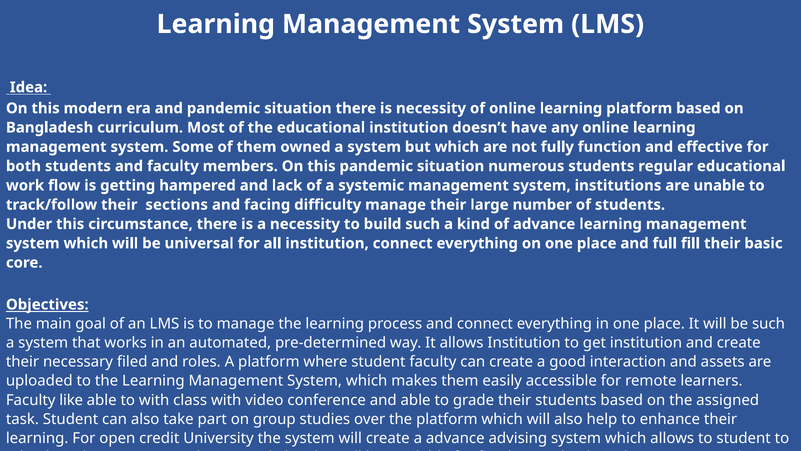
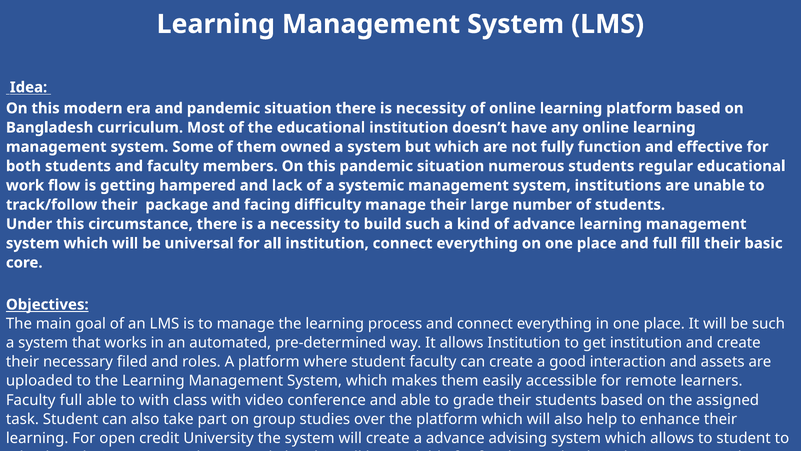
sections: sections -> package (177, 205)
Faculty like: like -> full (71, 400)
